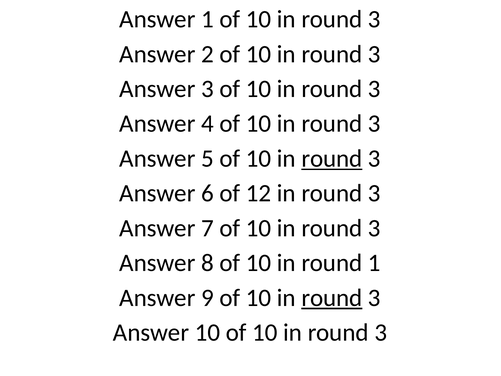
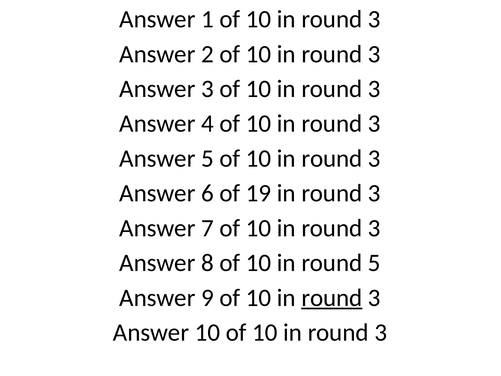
round underline: present -> none (332, 158)
12: 12 -> 19 (259, 193)
round 1: 1 -> 5 (374, 263)
